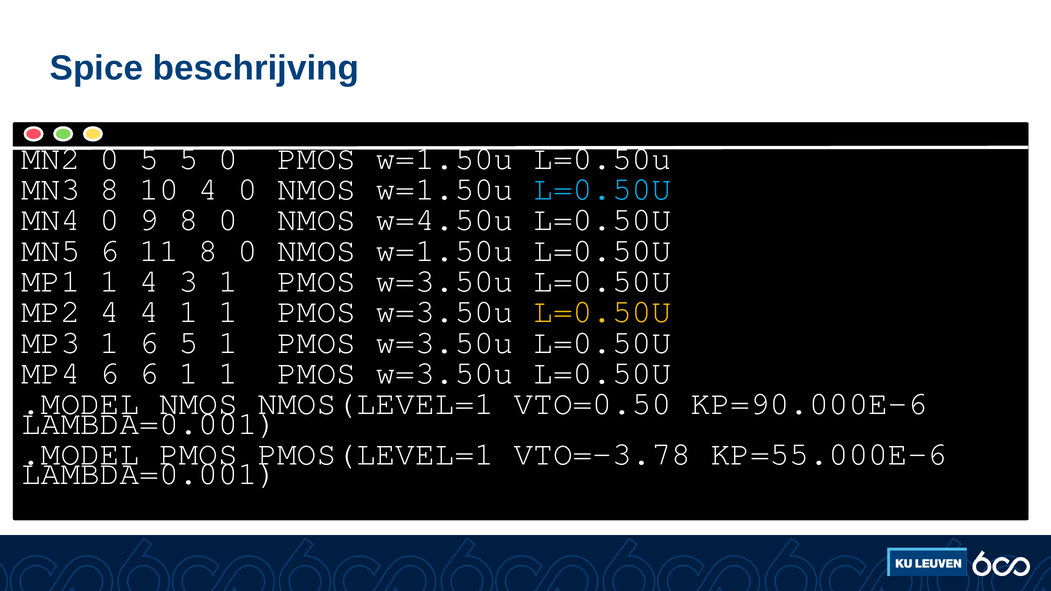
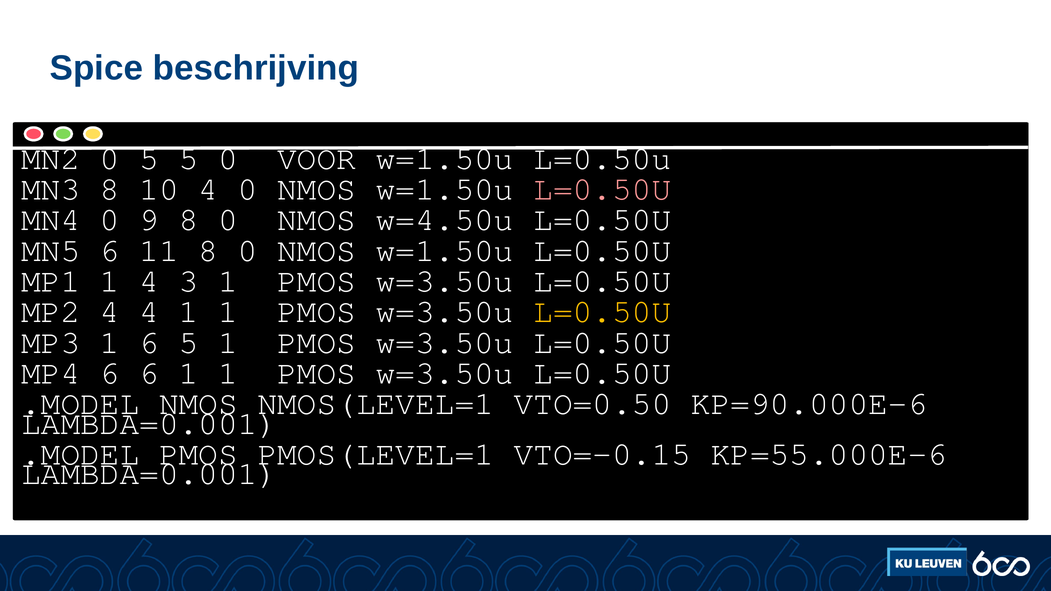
0 PMOS: PMOS -> VOOR (317, 158)
L=0.50U colour: light blue -> pink (602, 189)
VTO=-3.78: VTO=-3.78 -> VTO=-0.15 (602, 454)
